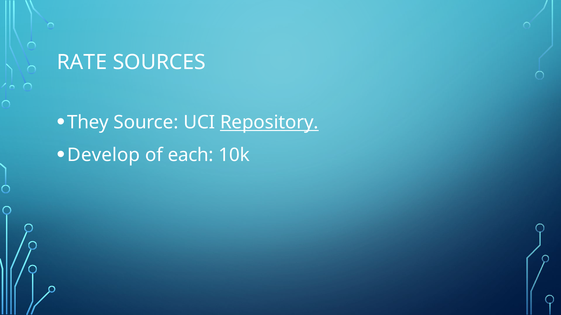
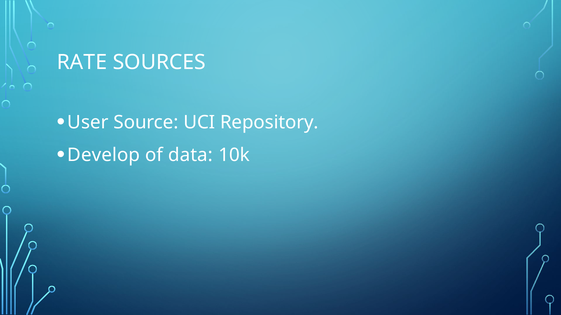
They: They -> User (88, 123)
Repository underline: present -> none (269, 123)
each: each -> data (191, 155)
